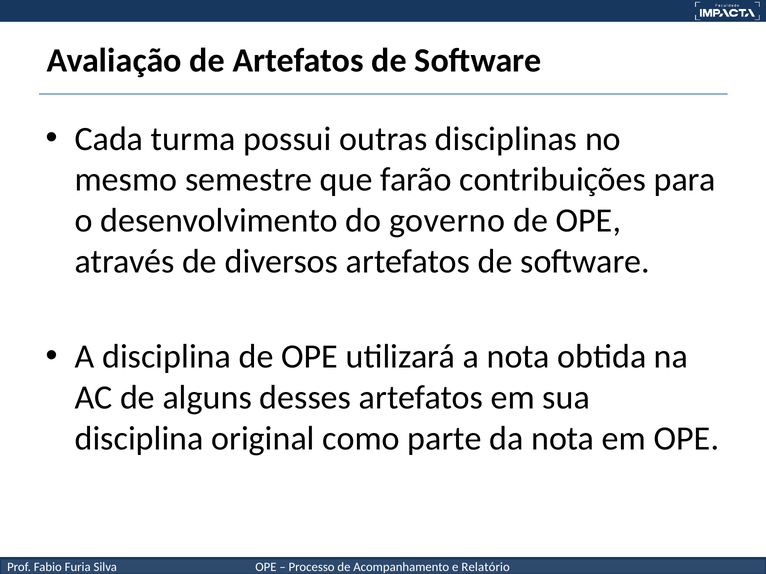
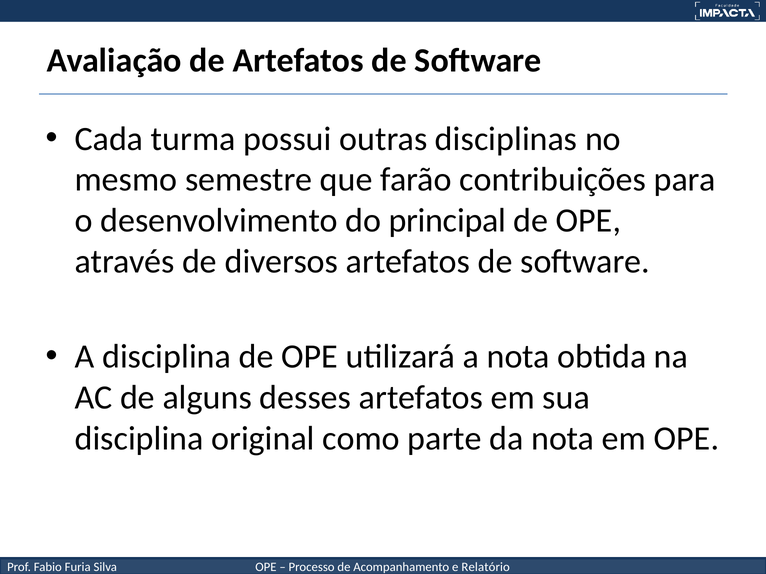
governo: governo -> principal (447, 221)
